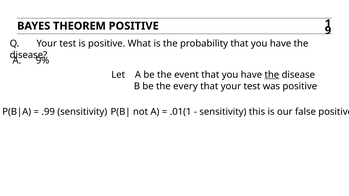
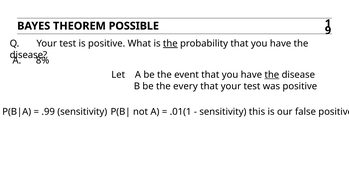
THEOREM POSITIVE: POSITIVE -> POSSIBLE (134, 26)
the underline: none -> present (170, 44)
9%: 9% -> 8% (43, 61)
